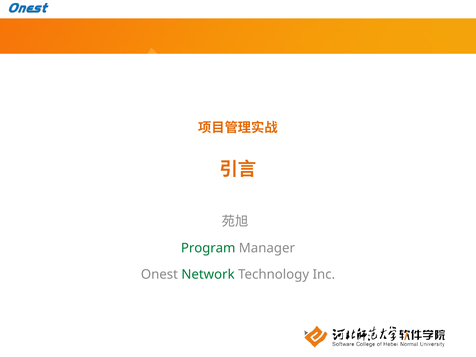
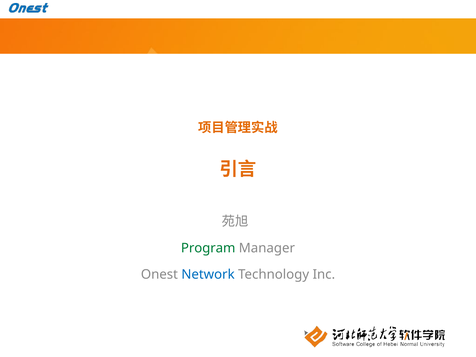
Network colour: green -> blue (208, 274)
